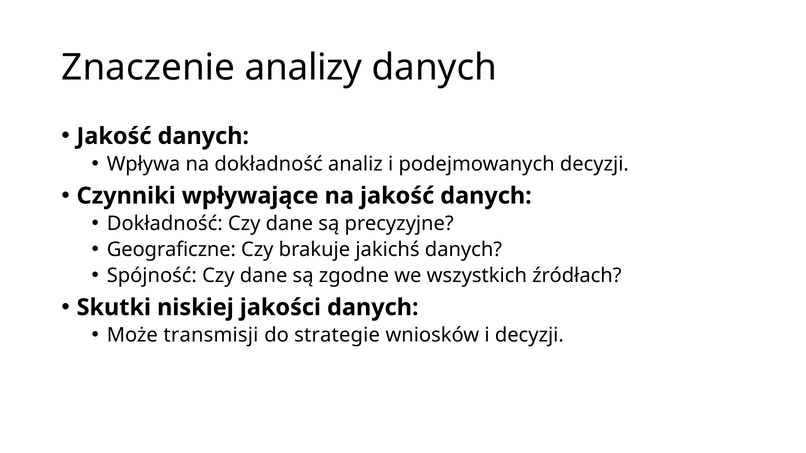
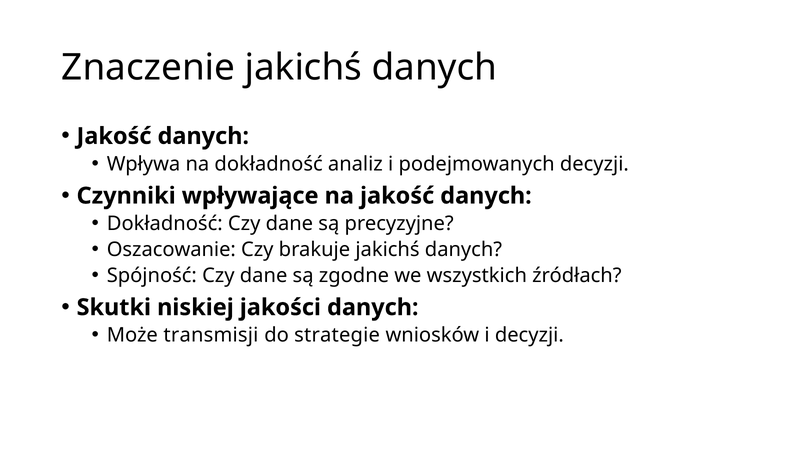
Znaczenie analizy: analizy -> jakichś (303, 68)
Geograficzne: Geograficzne -> Oszacowanie (171, 250)
